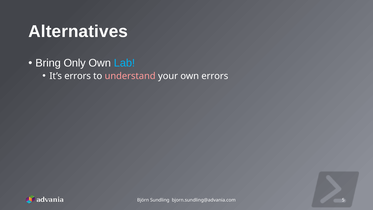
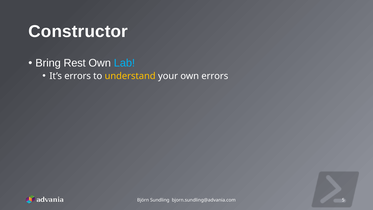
Alternatives: Alternatives -> Constructor (78, 31)
Only: Only -> Rest (75, 63)
understand colour: pink -> yellow (130, 76)
